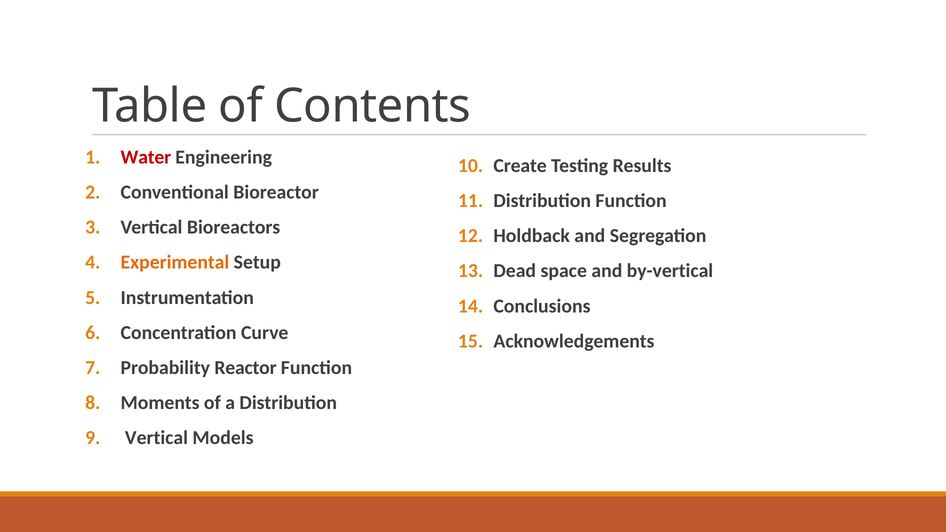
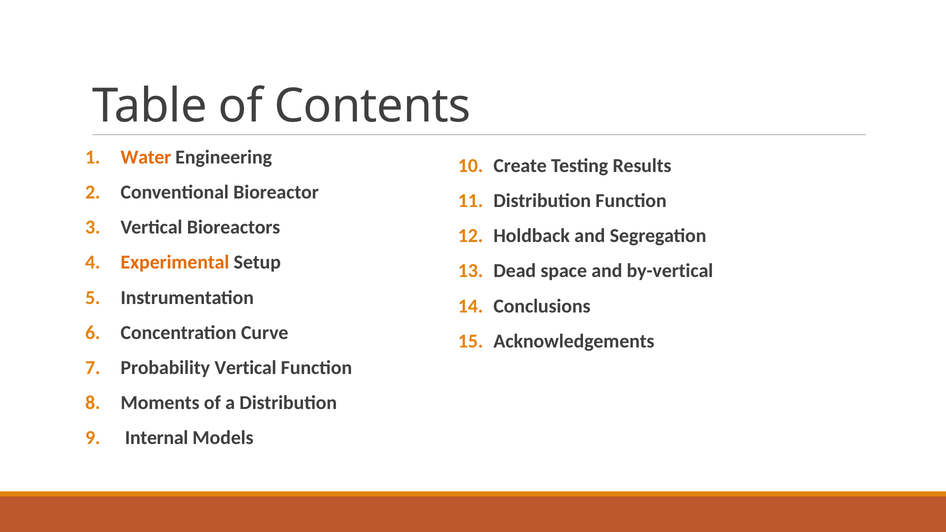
Water colour: red -> orange (146, 157)
Probability Reactor: Reactor -> Vertical (246, 368)
Vertical: Vertical -> Internal (157, 438)
